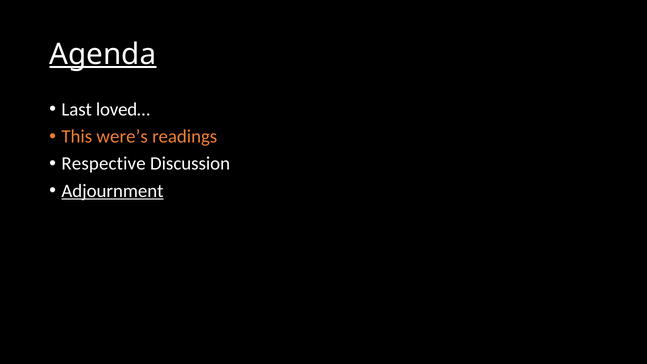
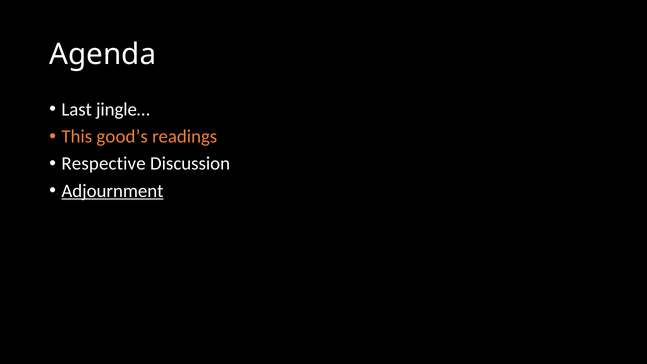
Agenda underline: present -> none (103, 54)
loved…: loved… -> jingle… (123, 109)
were’s: were’s -> good’s (122, 137)
